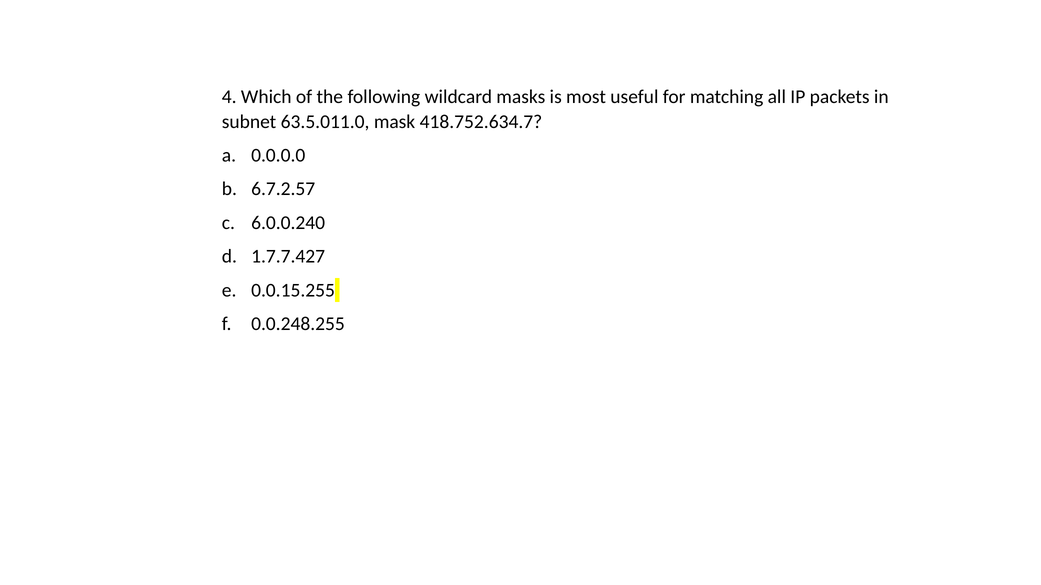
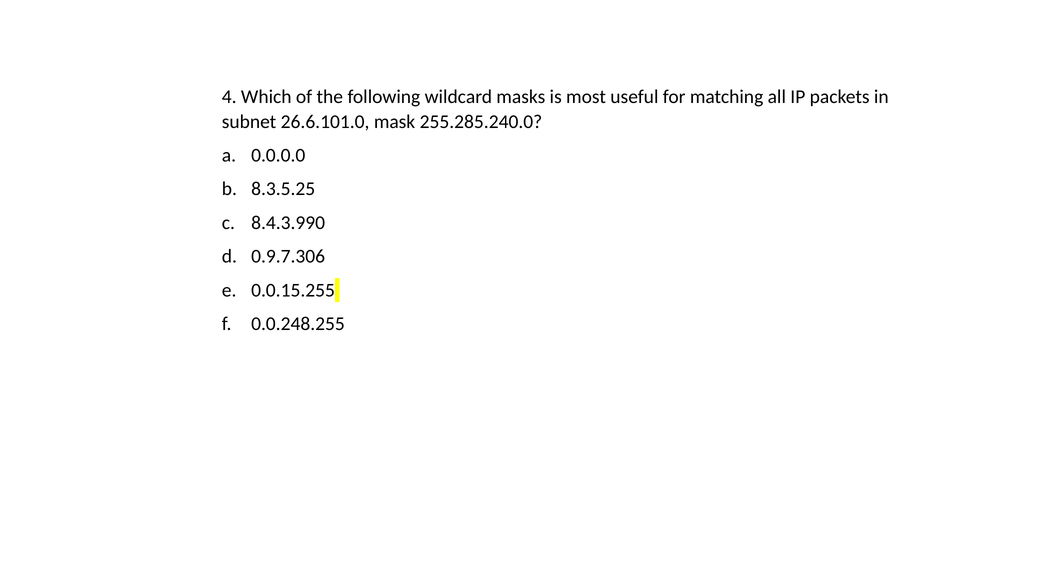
63.5.011.0: 63.5.011.0 -> 26.6.101.0 (325, 122)
418.752.634.7: 418.752.634.7 -> 255.285.240.0 (481, 122)
6.7.2.57: 6.7.2.57 -> 8.3.5.25 (283, 189)
6.0.0.240: 6.0.0.240 -> 8.4.3.990 (288, 223)
1.7.7.427: 1.7.7.427 -> 0.9.7.306 (288, 257)
